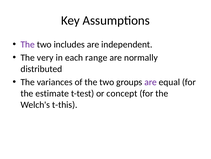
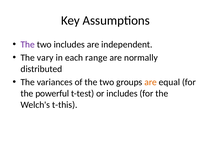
very: very -> vary (45, 57)
are colour: purple -> orange (151, 82)
estimate: estimate -> powerful (52, 93)
or concept: concept -> includes (122, 93)
